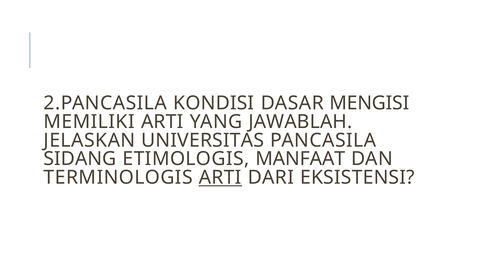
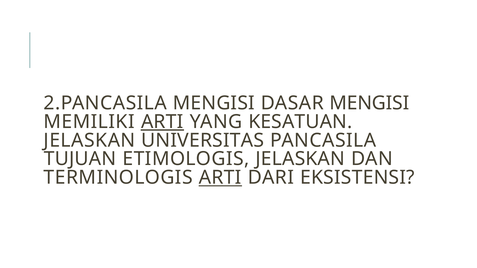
2.PANCASILA KONDISI: KONDISI -> MENGISI (214, 103)
ARTI underline: none -> present (162, 122)
JAWABLAH: JAWABLAH -> KESATUAN (300, 122)
SIDANG: SIDANG -> TUJUAN (80, 159)
ETIMOLOGIS MANFAAT: MANFAAT -> JELASKAN (300, 159)
